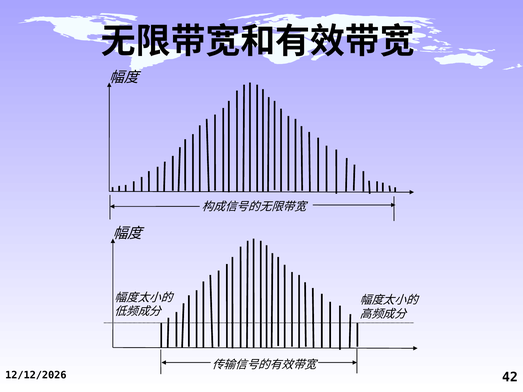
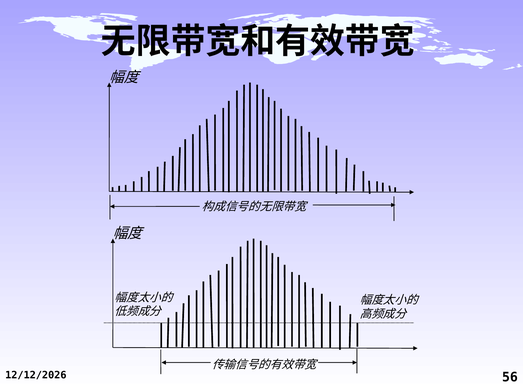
42: 42 -> 56 (510, 377)
